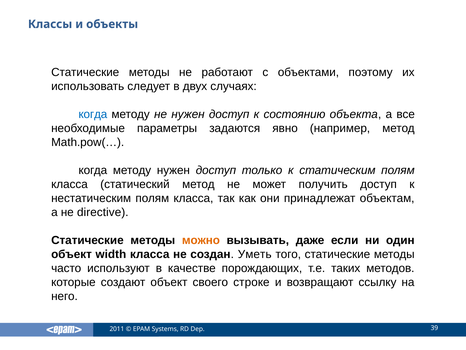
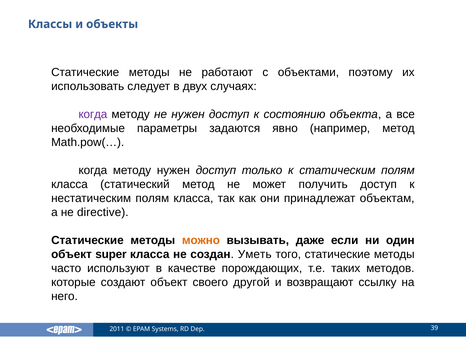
когда colour: blue -> purple (93, 114)
width: width -> super (111, 254)
строке: строке -> другой (251, 282)
